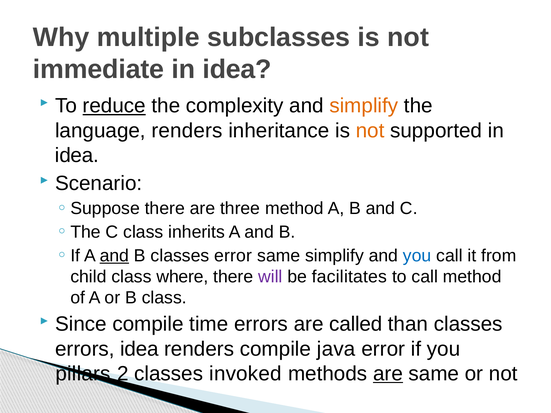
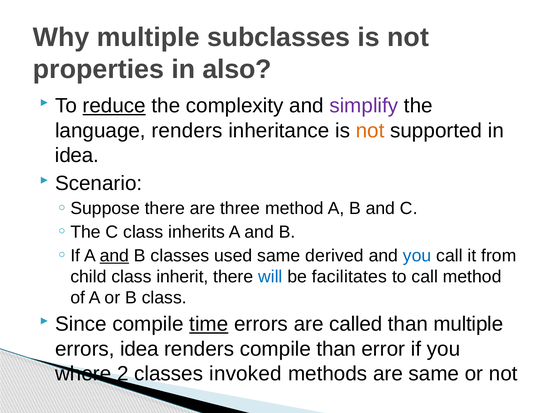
immediate: immediate -> properties (98, 69)
idea: idea -> also (237, 69)
simplify colour: orange -> purple (364, 106)
classes error: error -> used (233, 256)
same simplify: simplify -> derived (334, 256)
where: where -> inherit (182, 277)
will colour: purple -> blue (270, 277)
time underline: none -> present (209, 324)
than classes: classes -> multiple (468, 324)
compile java: java -> than (336, 349)
pillars: pillars -> where (83, 374)
are underline: present -> none (388, 374)
